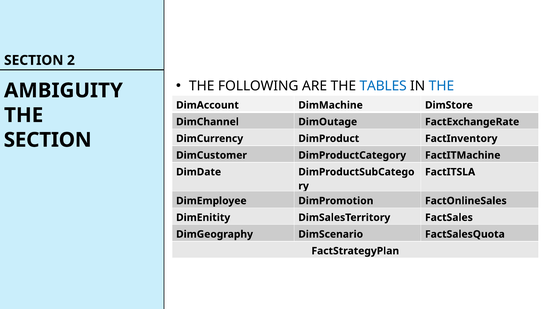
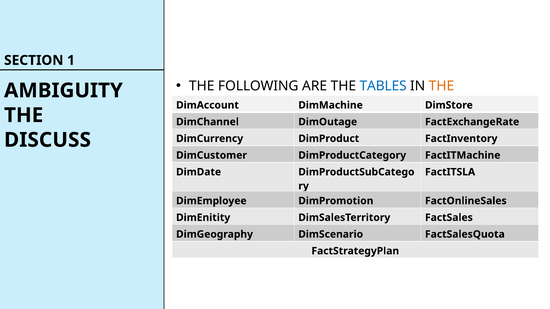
2: 2 -> 1 (71, 60)
THE colour: blue -> orange (441, 86)
SECTION: SECTION -> DISCUSS (47, 140)
